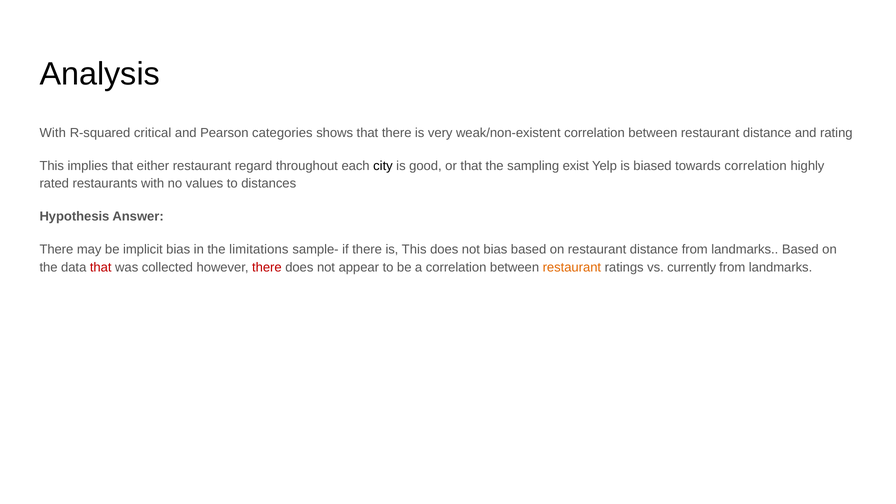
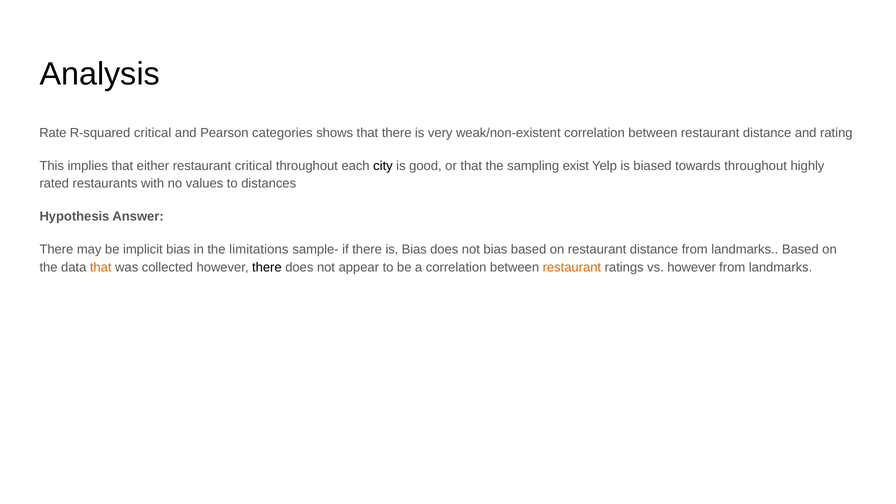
With: With -> Rate (53, 133)
restaurant regard: regard -> critical (254, 166)
towards correlation: correlation -> throughout (756, 166)
is This: This -> Bias (414, 249)
that colour: red -> orange (101, 267)
there colour: red -> black (267, 267)
vs currently: currently -> however (692, 267)
